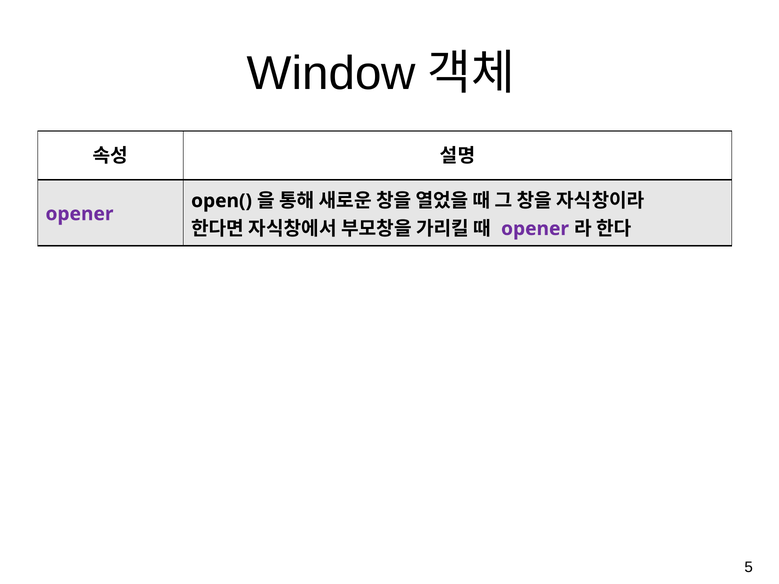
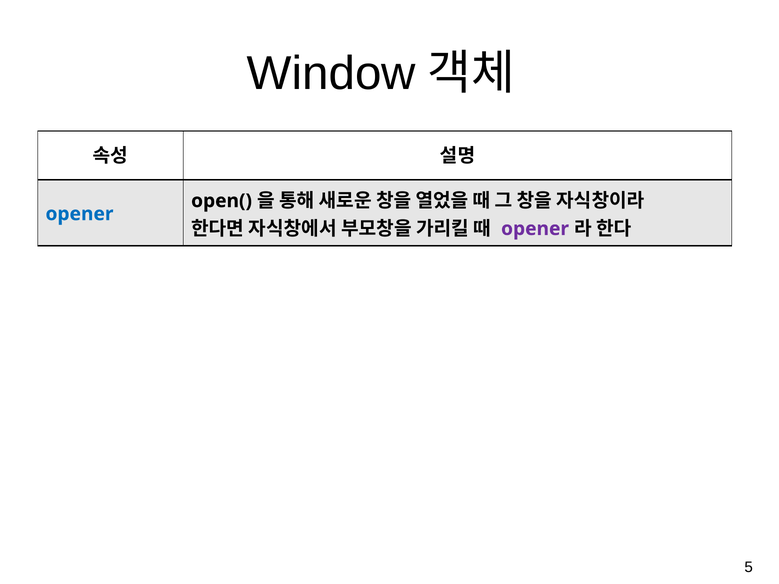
opener colour: purple -> blue (79, 214)
